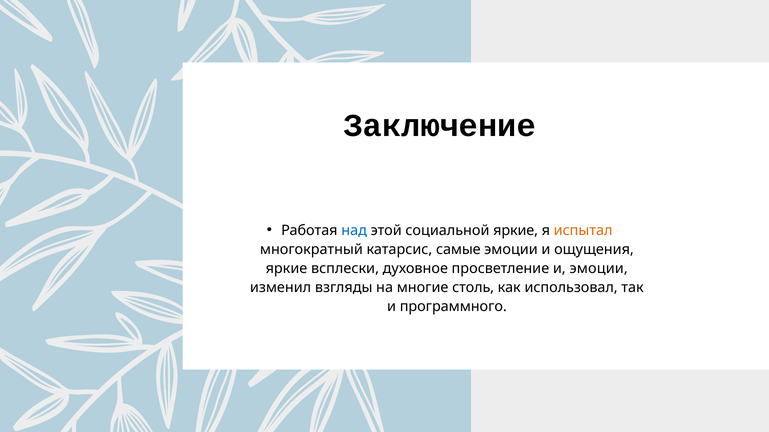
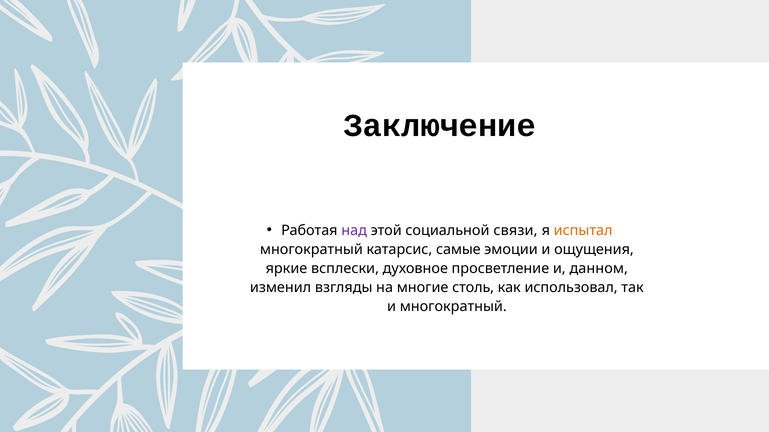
над colour: blue -> purple (354, 231)
социальной яркие: яркие -> связи (515, 231)
и эмоции: эмоции -> данном (599, 269)
и программного: программного -> многократный (453, 307)
